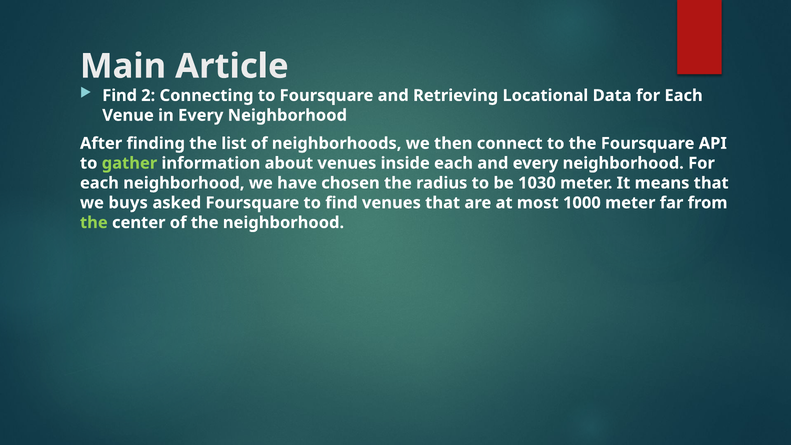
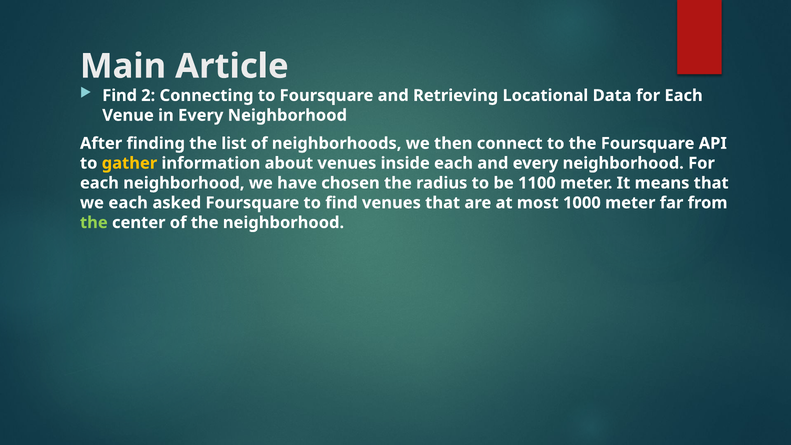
gather colour: light green -> yellow (129, 163)
1030: 1030 -> 1100 (537, 183)
we buys: buys -> each (128, 203)
